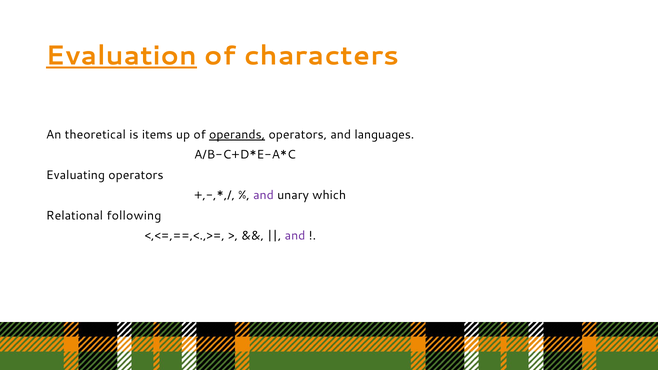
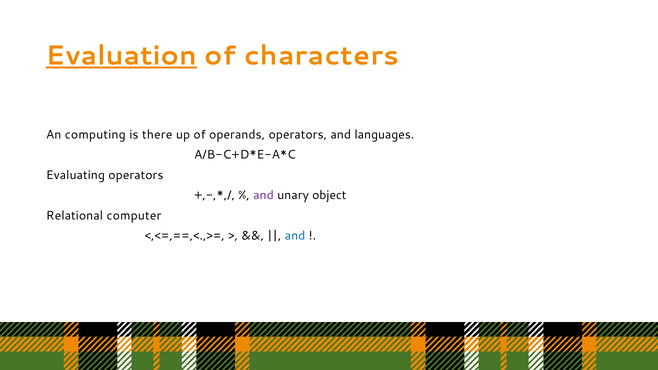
theoretical: theoretical -> computing (95, 135)
items: items -> there (157, 135)
operands underline: present -> none (237, 135)
which: which -> object (329, 195)
following: following -> computer (134, 216)
and colour: purple -> blue (295, 236)
